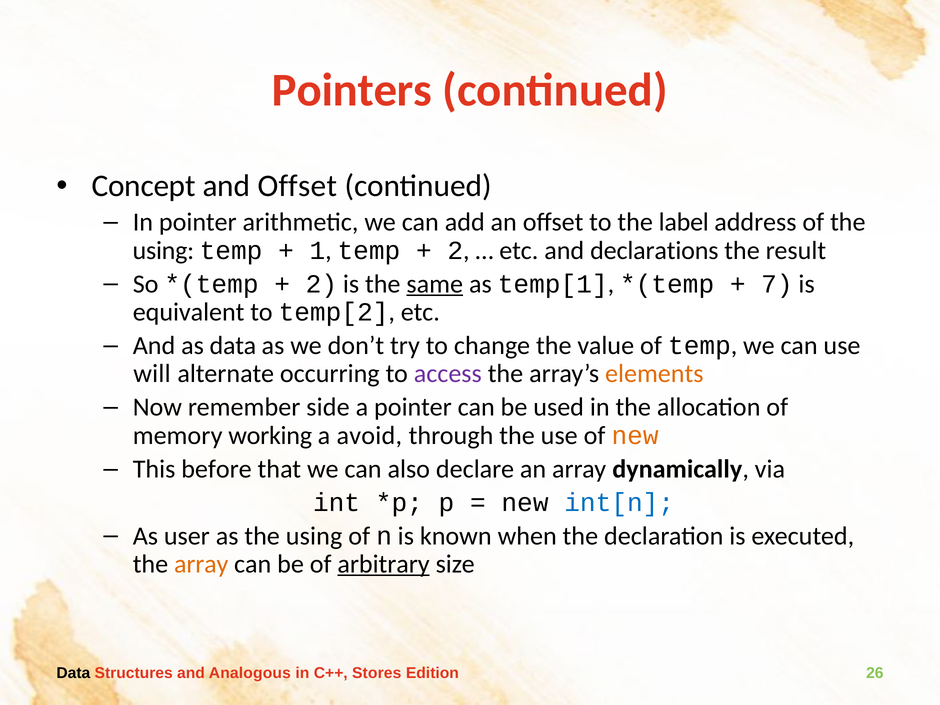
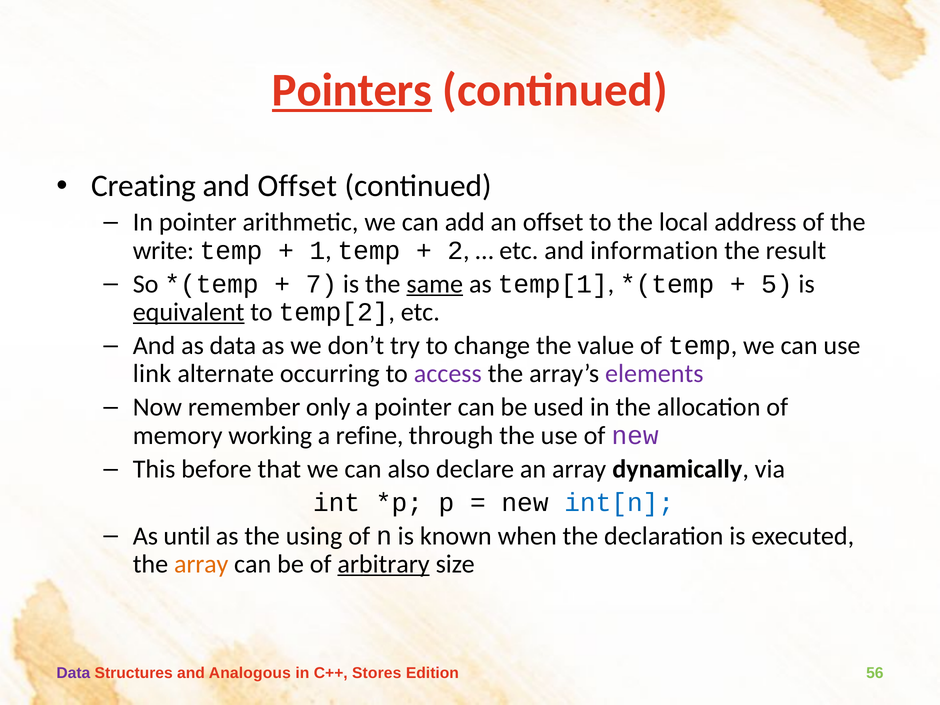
Pointers underline: none -> present (352, 90)
Concept: Concept -> Creating (144, 186)
label: label -> local (684, 222)
using: using -> write (163, 250)
declarations: declarations -> information (654, 250)
2: 2 -> 7 (321, 284)
7: 7 -> 5 (777, 284)
equivalent underline: none -> present (189, 312)
will: will -> link (152, 374)
elements colour: orange -> purple (654, 374)
side: side -> only (328, 407)
avoid: avoid -> refine (370, 436)
new colour: orange -> purple (635, 436)
user: user -> until (187, 536)
Data colour: black -> purple (73, 673)
26: 26 -> 56 (875, 673)
